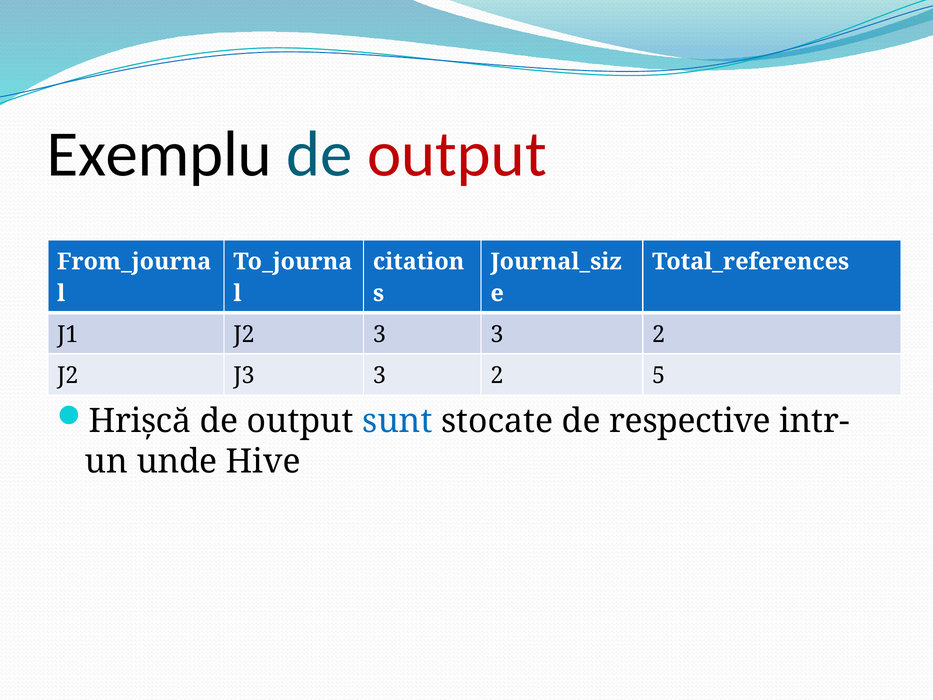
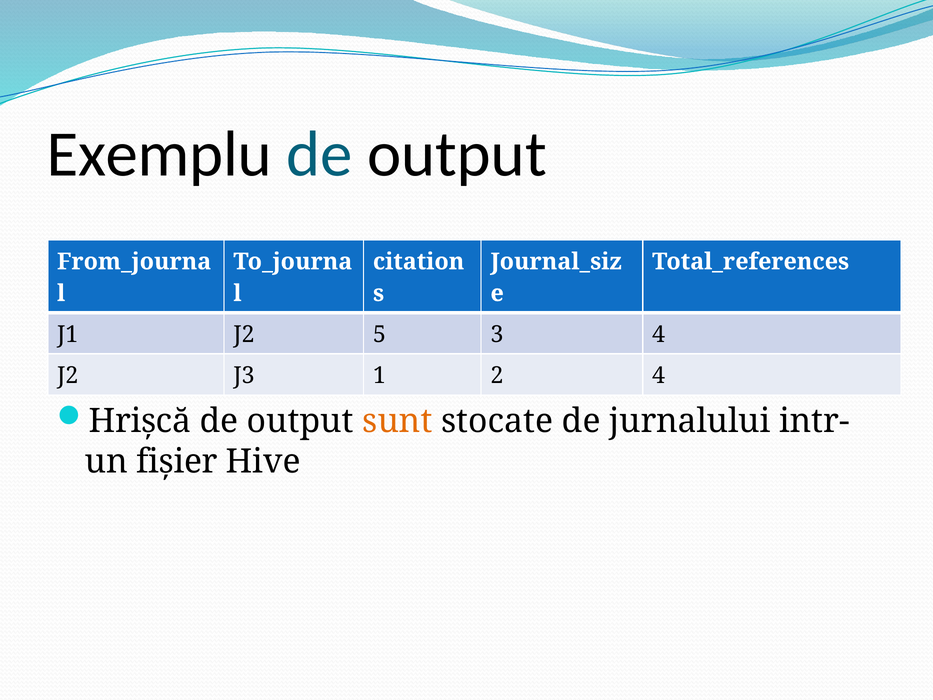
output colour: red -> black (457, 154)
J2 3: 3 -> 5 (379, 334)
2: 2 -> 4 (659, 334)
J3 3: 3 -> 1 (379, 375)
2 5: 5 -> 4 (659, 375)
sunt colour: blue -> orange (397, 421)
respective: respective -> jurnalului (690, 421)
unde: unde -> fișier (177, 462)
